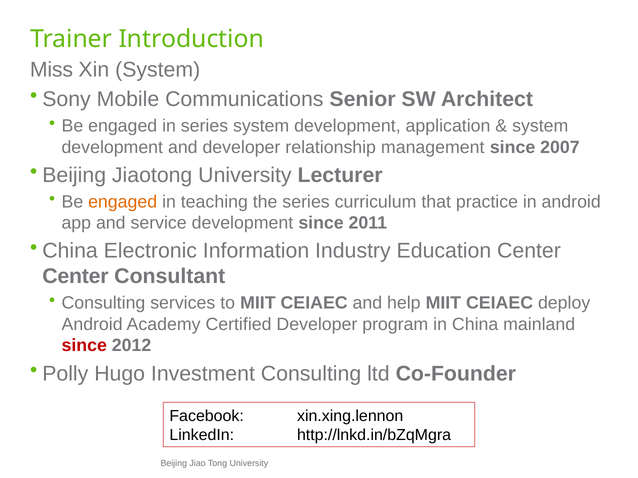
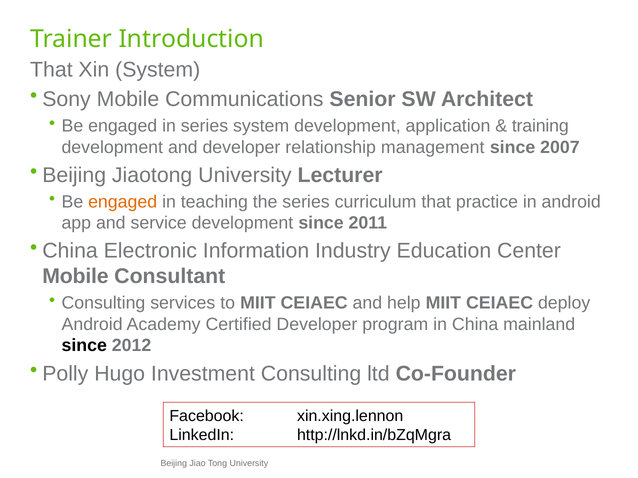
Miss: Miss -> That (51, 70)
system: system -> training (540, 126)
Center: Center -> Mobile (75, 277)
since colour: red -> black (84, 346)
